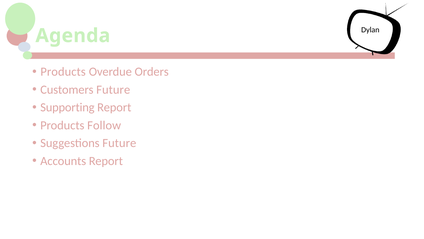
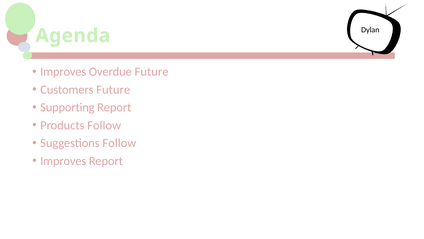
Products: Products -> Improves (63, 72)
Overdue Orders: Orders -> Future (152, 72)
Suggestions Future: Future -> Follow (119, 143)
Accounts: Accounts -> Improves (63, 161)
